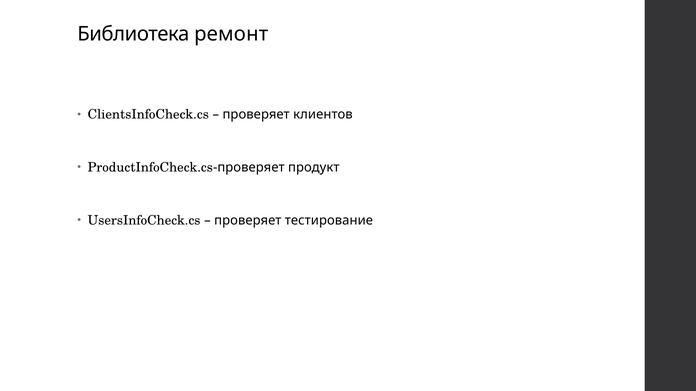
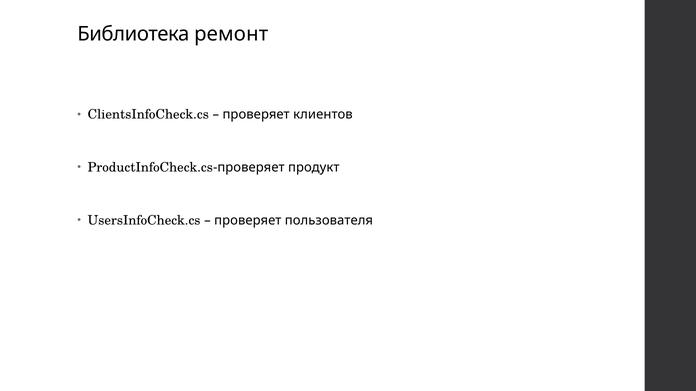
тестирование: тестирование -> пользователя (329, 221)
